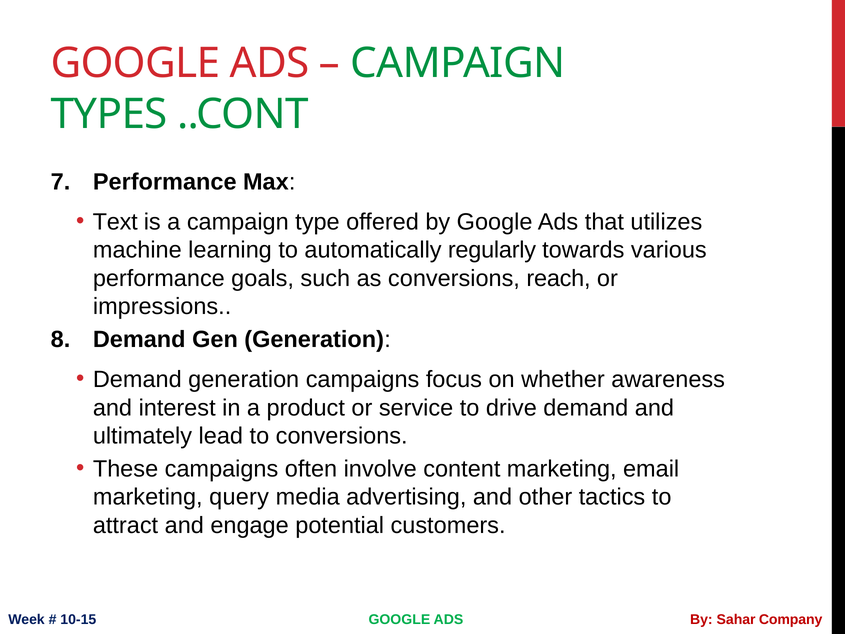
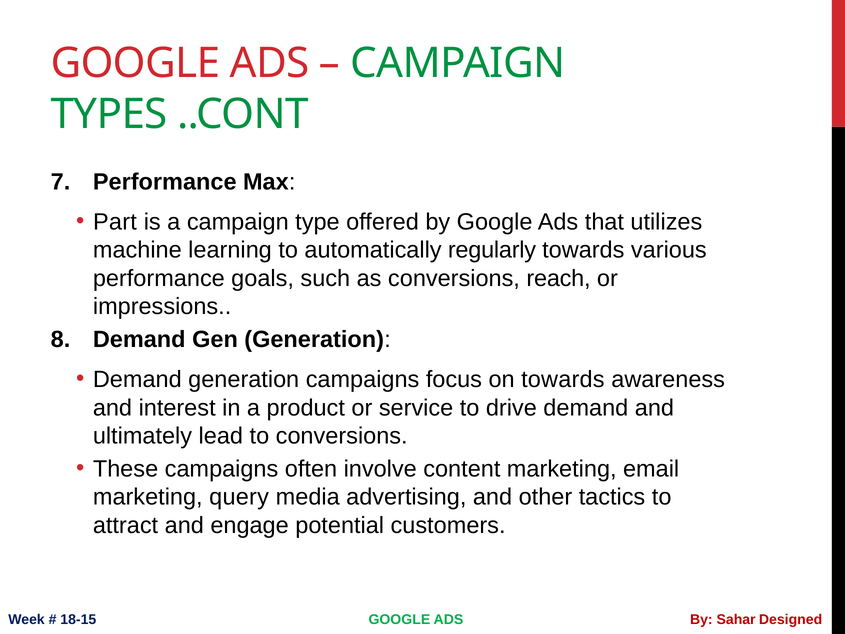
Text: Text -> Part (115, 222)
on whether: whether -> towards (563, 379)
10-15: 10-15 -> 18-15 (78, 619)
Company: Company -> Designed (791, 619)
